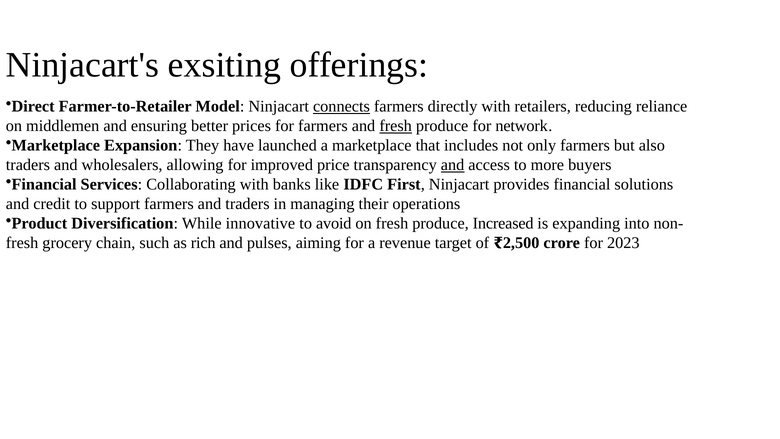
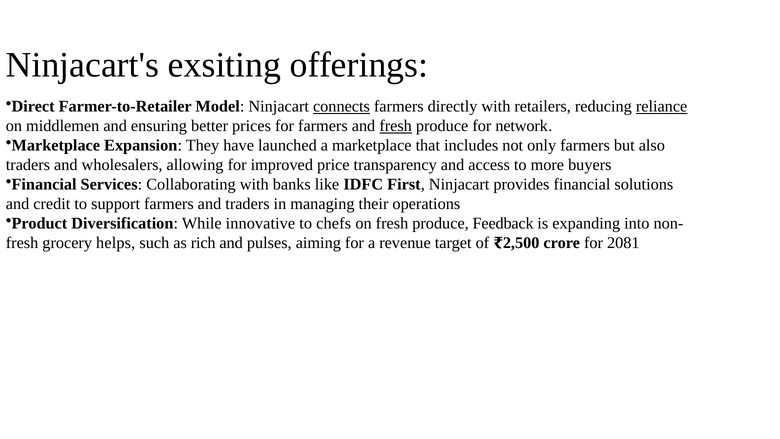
reliance underline: none -> present (662, 106)
and underline: present -> none (453, 165)
avoid: avoid -> chefs (334, 223)
Increased: Increased -> Feedback (503, 223)
chain: chain -> helps (116, 243)
2023: 2023 -> 2081 (623, 243)
